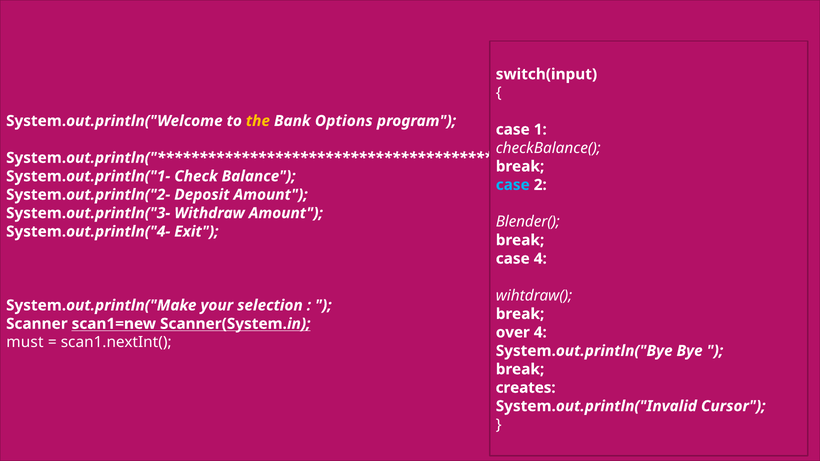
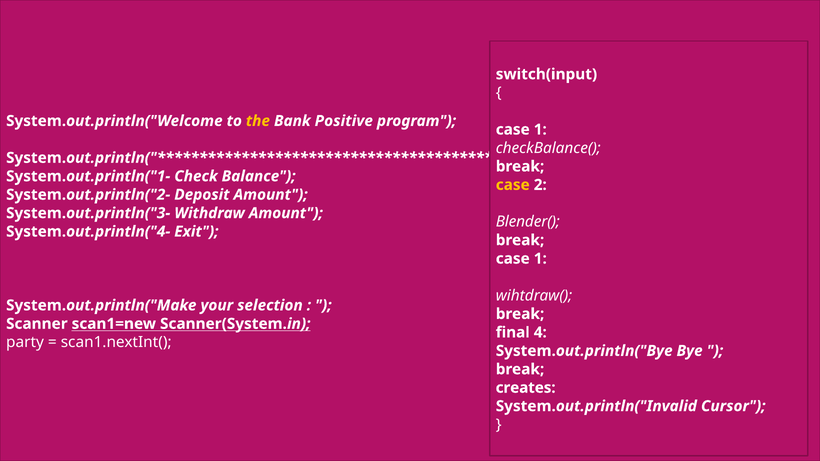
Options: Options -> Positive (344, 121)
case colour: light blue -> yellow (513, 185)
4: 4 -> 1 (540, 259)
over: over -> final (513, 333)
must: must -> party (25, 342)
